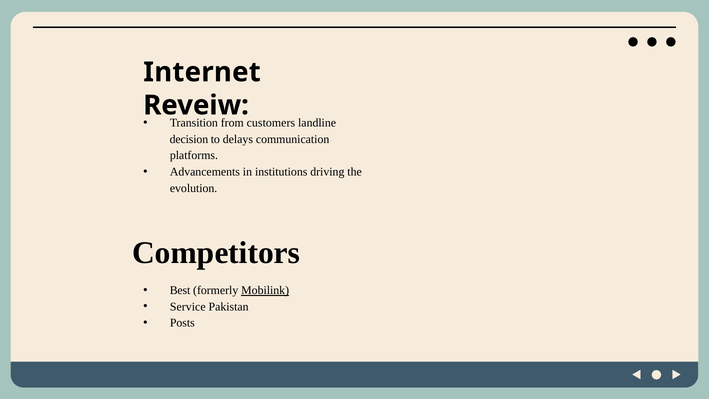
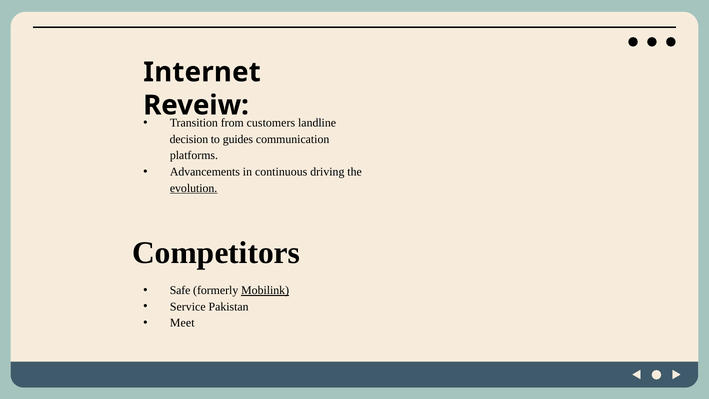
delays: delays -> guides (238, 139)
institutions: institutions -> continuous (281, 172)
evolution underline: none -> present (194, 188)
Best: Best -> Safe (180, 290)
Posts: Posts -> Meet (182, 323)
